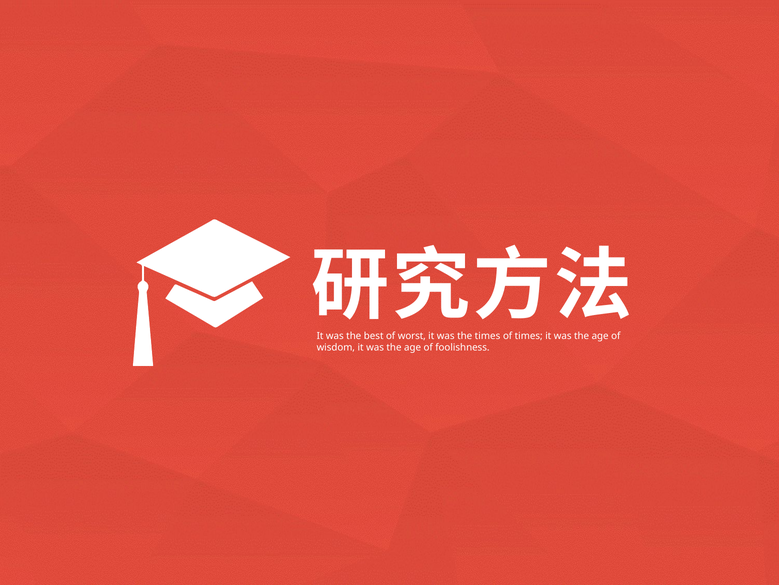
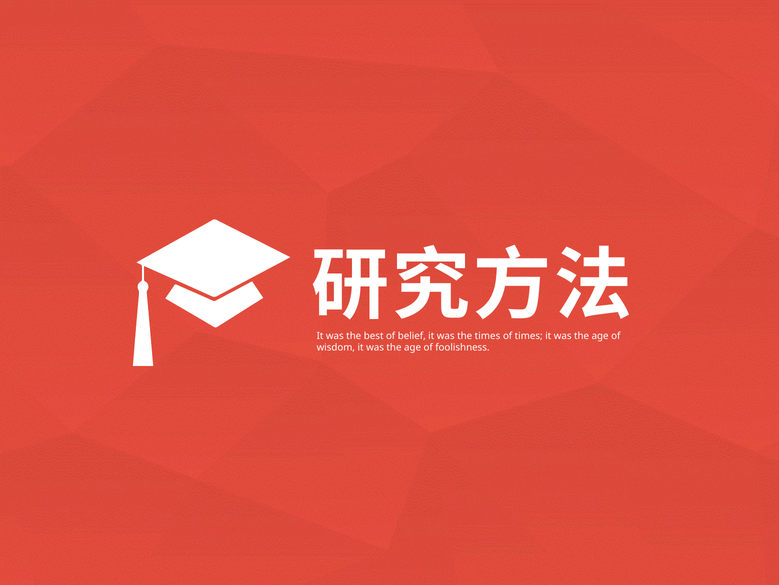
worst: worst -> belief (412, 336)
